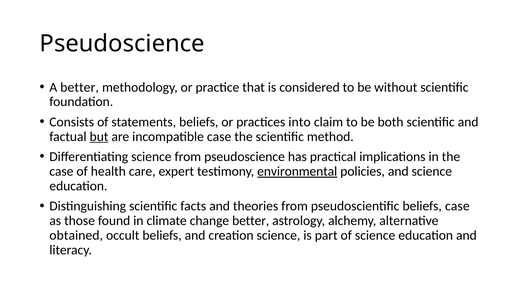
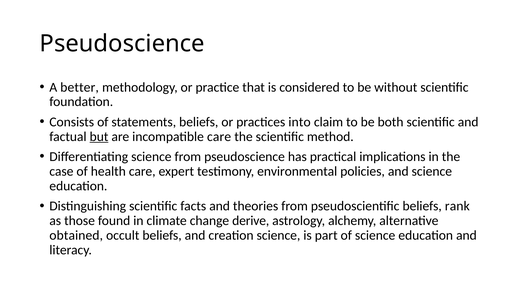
incompatible case: case -> care (219, 136)
environmental underline: present -> none (297, 171)
beliefs case: case -> rank (457, 206)
change better: better -> derive (251, 220)
